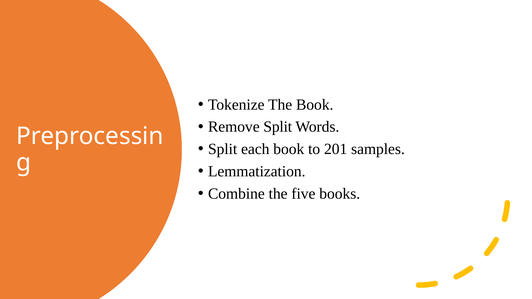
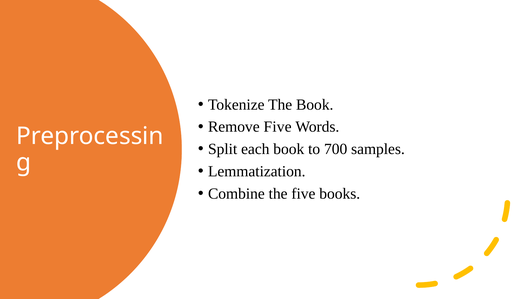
Remove Split: Split -> Five (278, 127)
201: 201 -> 700 (336, 149)
